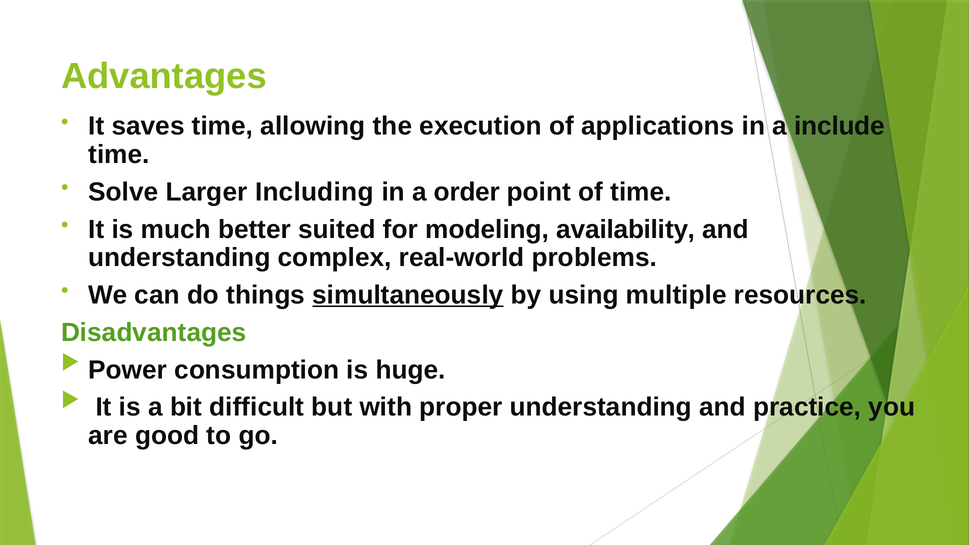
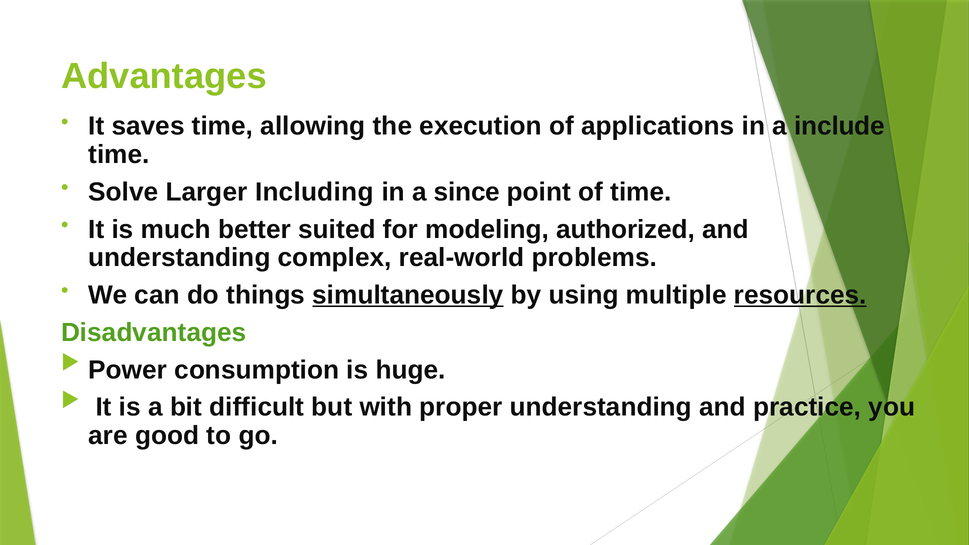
order: order -> since (467, 192)
availability: availability -> authorized (626, 229)
resources underline: none -> present (800, 295)
